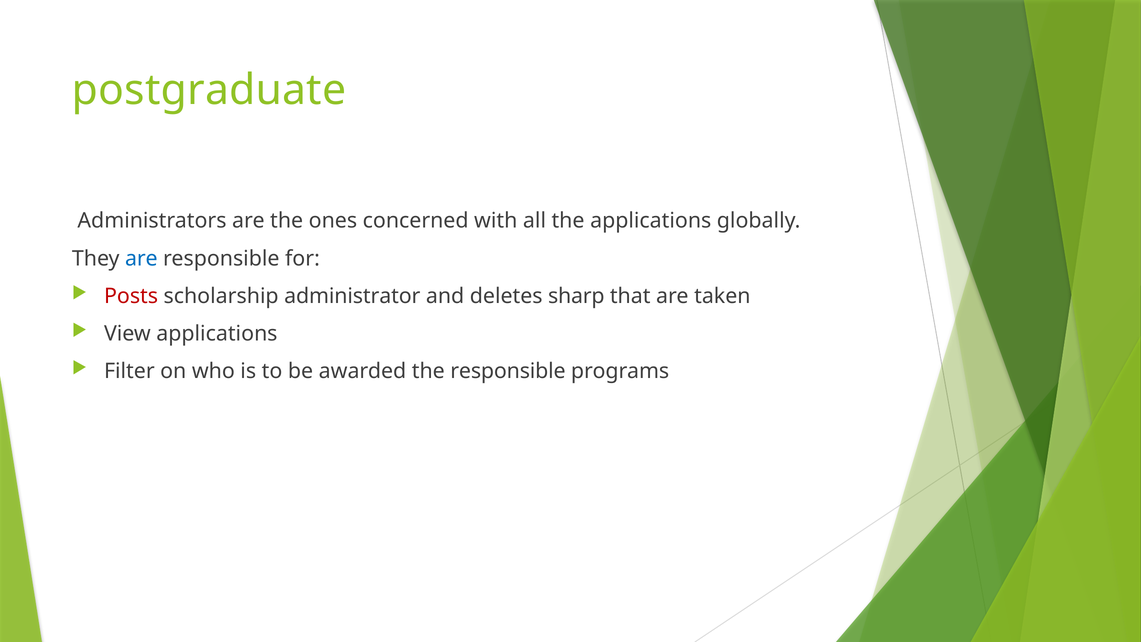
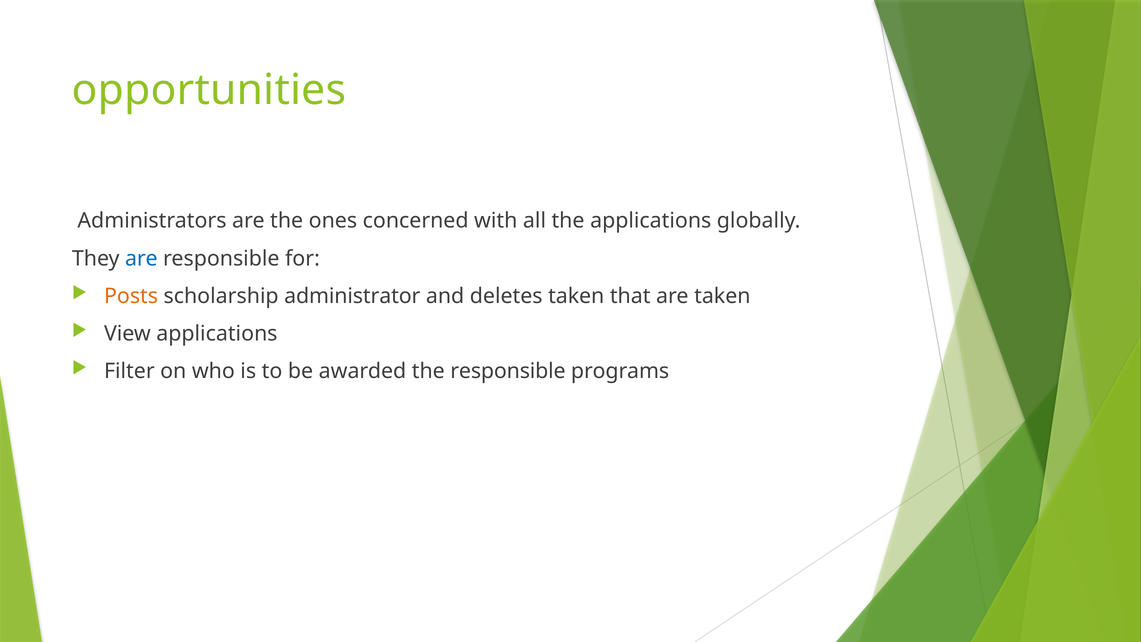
postgraduate: postgraduate -> opportunities (209, 90)
Posts colour: red -> orange (131, 296)
deletes sharp: sharp -> taken (576, 296)
